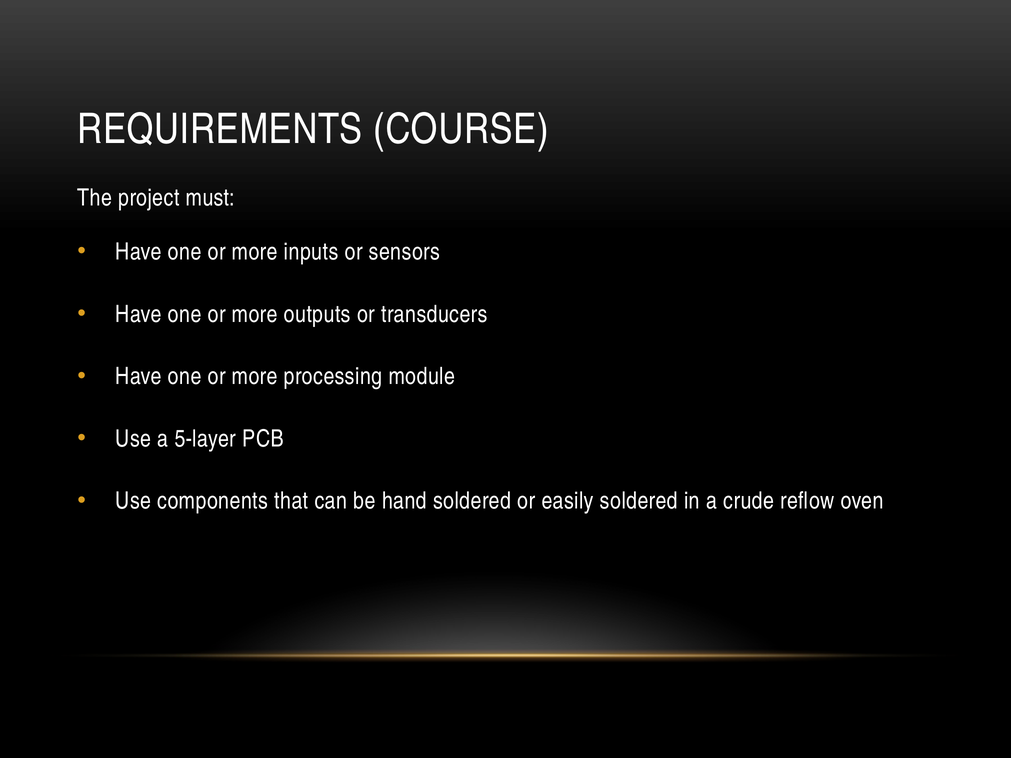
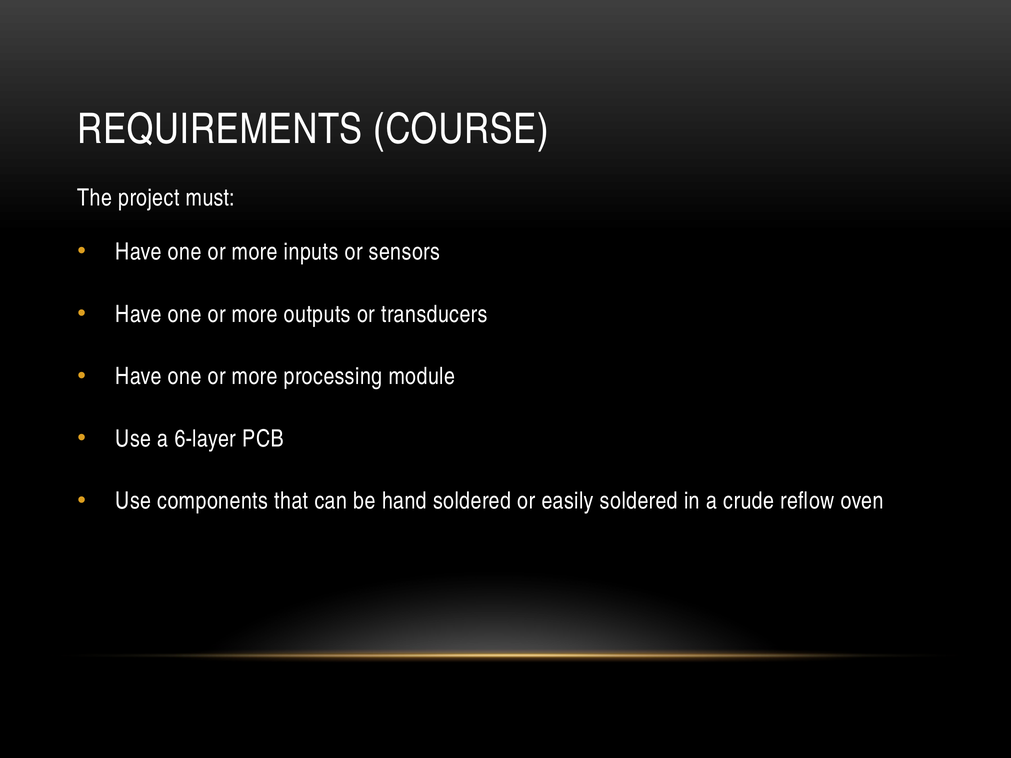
5-layer: 5-layer -> 6-layer (205, 439)
